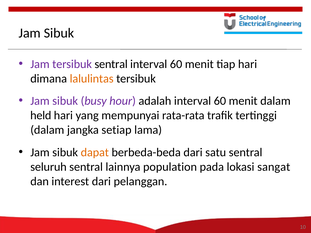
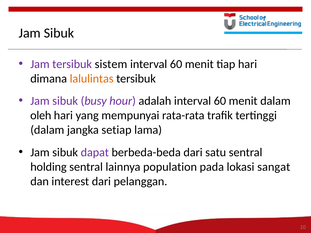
tersibuk sentral: sentral -> sistem (111, 64)
held: held -> oleh (41, 116)
dapat colour: orange -> purple (95, 152)
seluruh: seluruh -> holding (48, 167)
